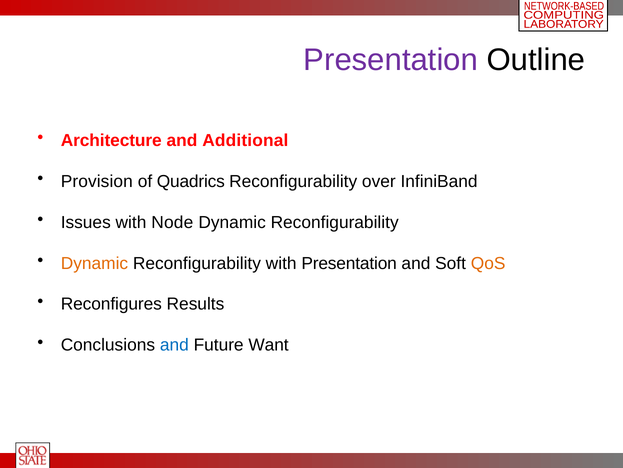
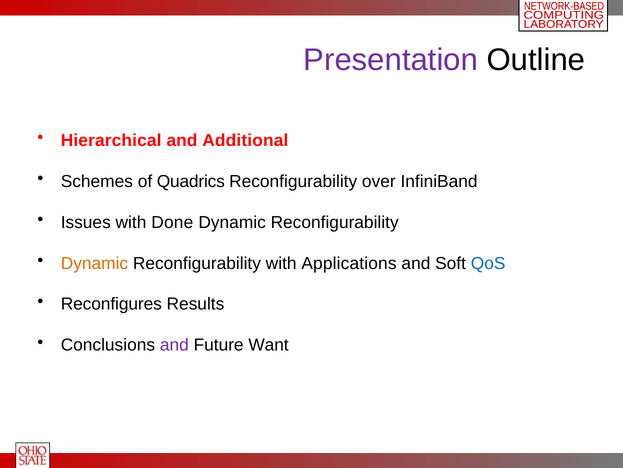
Architecture: Architecture -> Hierarchical (111, 140)
Provision: Provision -> Schemes (97, 181)
Node: Node -> Done (172, 222)
with Presentation: Presentation -> Applications (349, 263)
QoS colour: orange -> blue (488, 263)
and colour: blue -> purple (174, 345)
